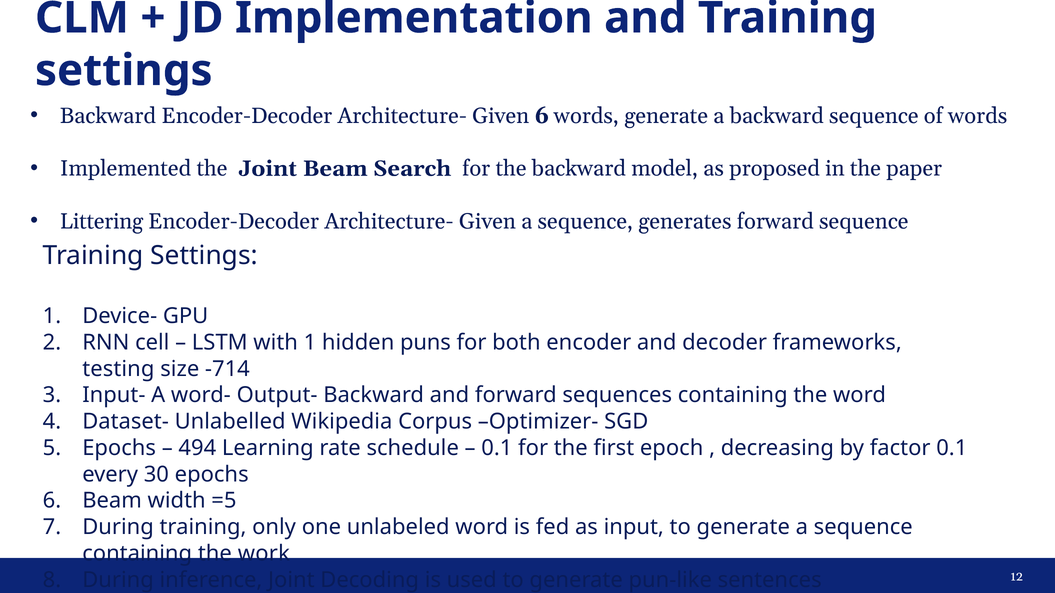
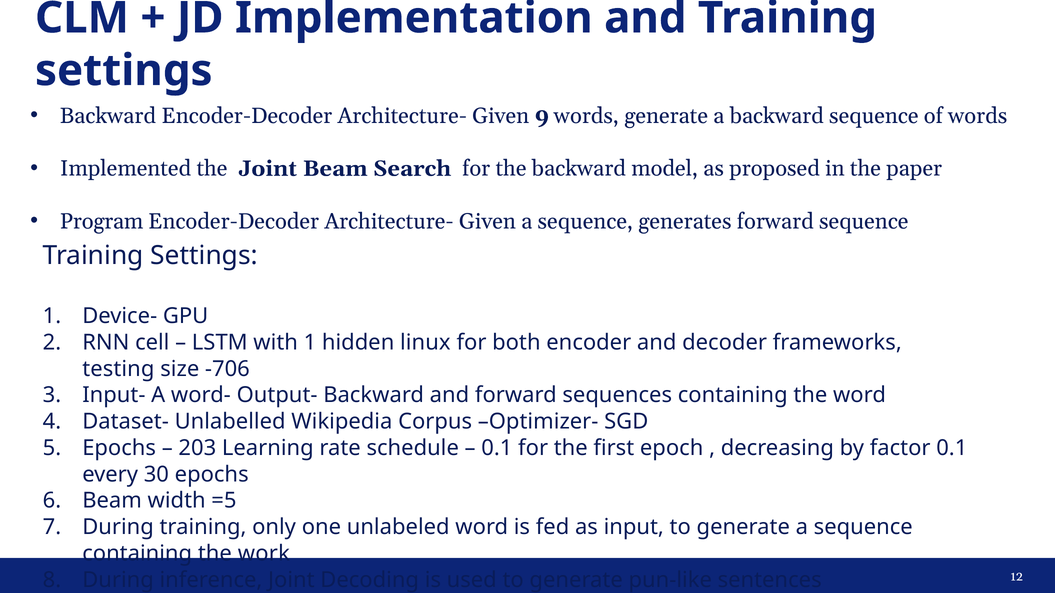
Given 6: 6 -> 9 (542, 116)
Littering: Littering -> Program (102, 221)
puns: puns -> linux (425, 343)
-714: -714 -> -706 (227, 369)
494: 494 -> 203 (197, 448)
